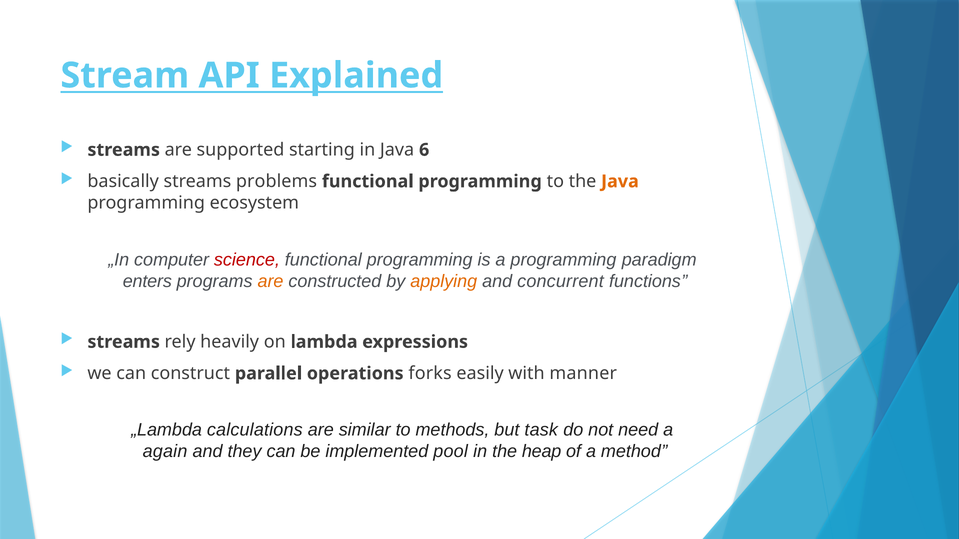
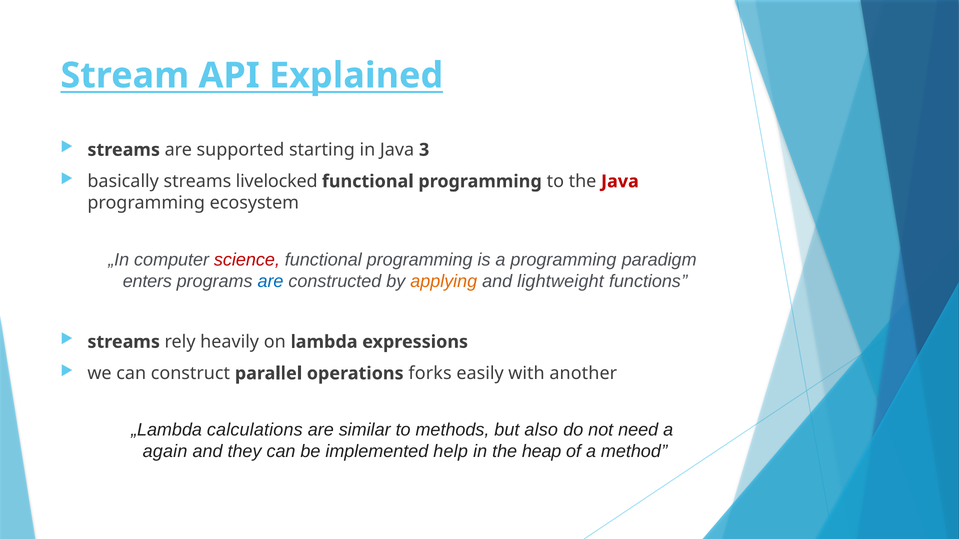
6: 6 -> 3 (424, 150)
problems: problems -> livelocked (277, 182)
Java colour: orange -> red (620, 182)
are colour: orange -> blue (271, 281)
concurrent: concurrent -> lightweight (560, 281)
manner: manner -> another (583, 374)
task: task -> also (541, 430)
pool: pool -> help (451, 452)
